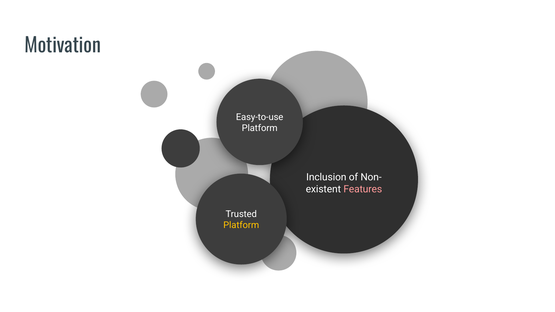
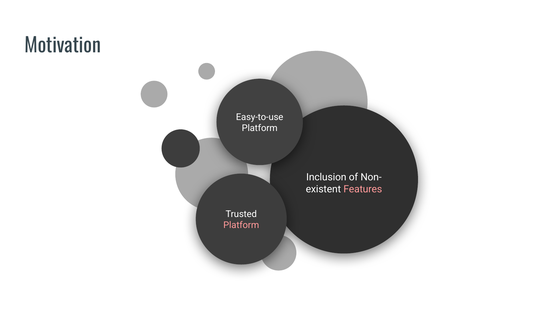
Platform colour: yellow -> pink (241, 225)
